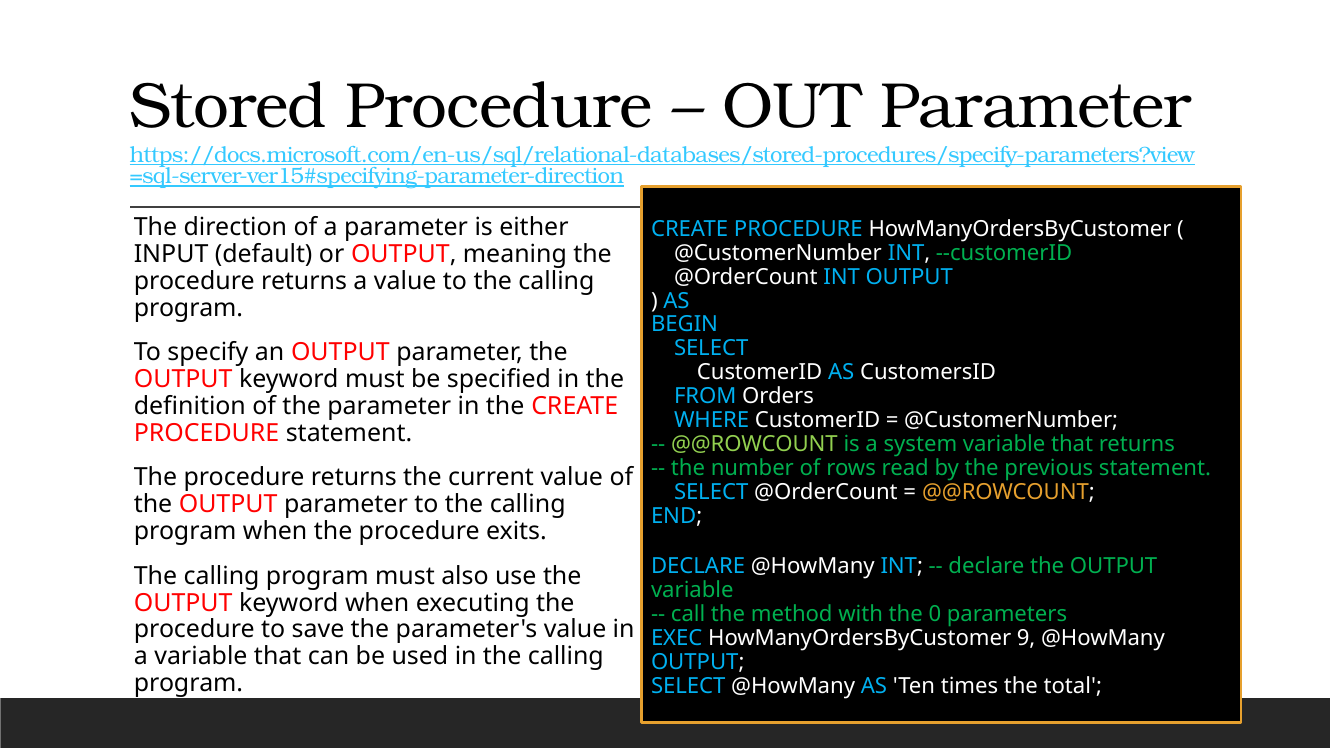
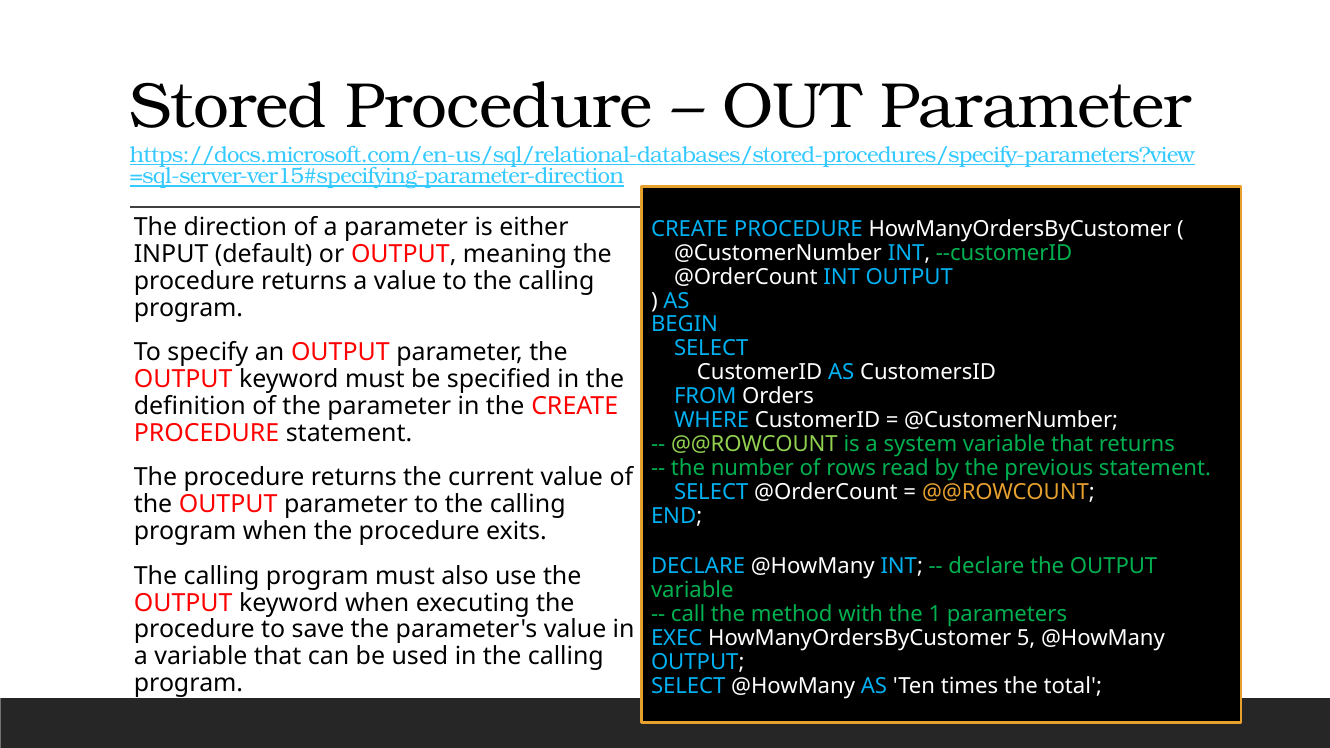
0: 0 -> 1 (935, 614)
9: 9 -> 5 (1026, 638)
